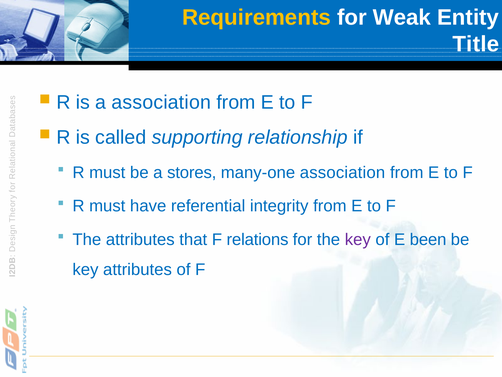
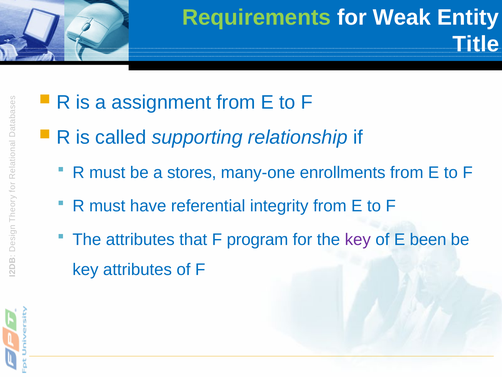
Requirements colour: yellow -> light green (257, 17)
a association: association -> assignment (161, 102)
many-one association: association -> enrollments (343, 172)
relations: relations -> program (257, 239)
